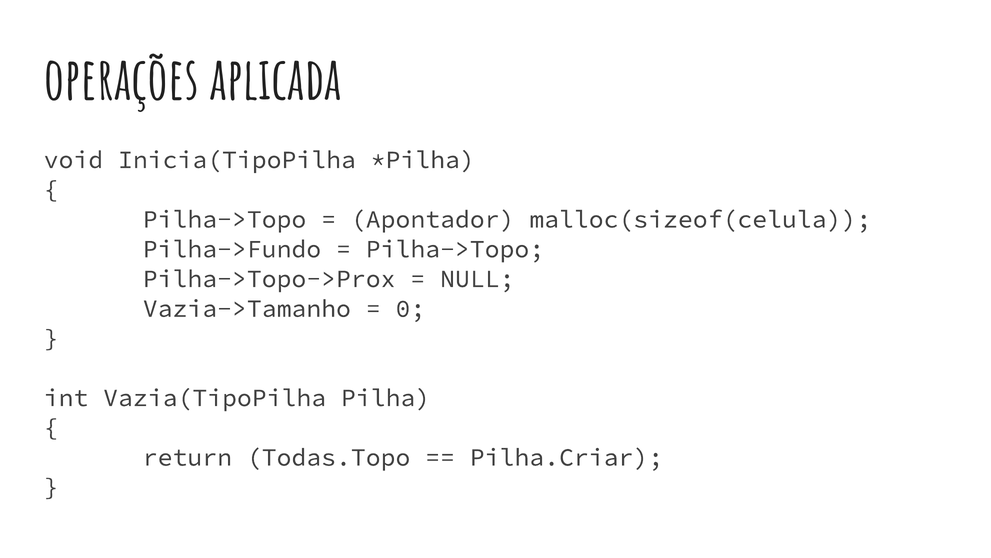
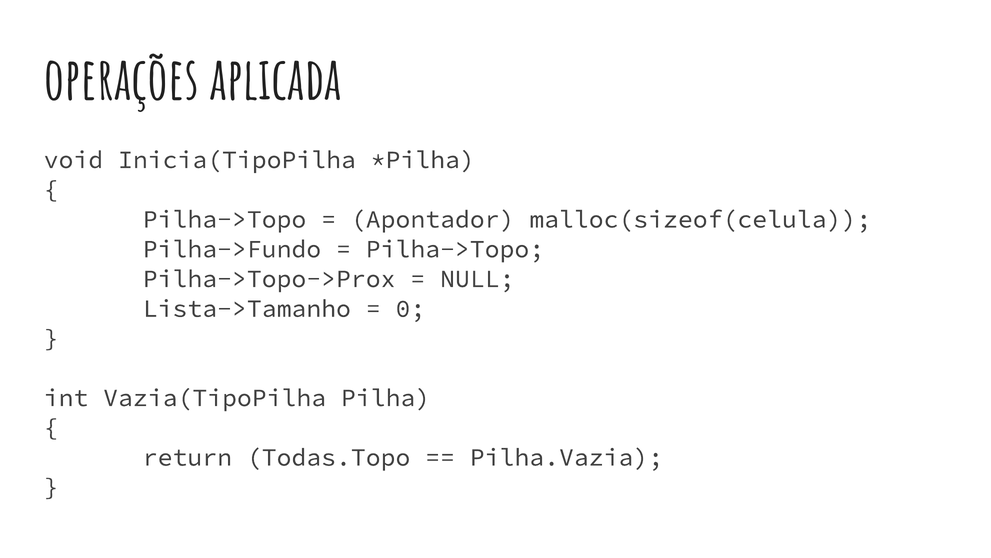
Vazia->Tamanho: Vazia->Tamanho -> Lista->Tamanho (247, 308)
Pilha.Criar: Pilha.Criar -> Pilha.Vazia (566, 457)
